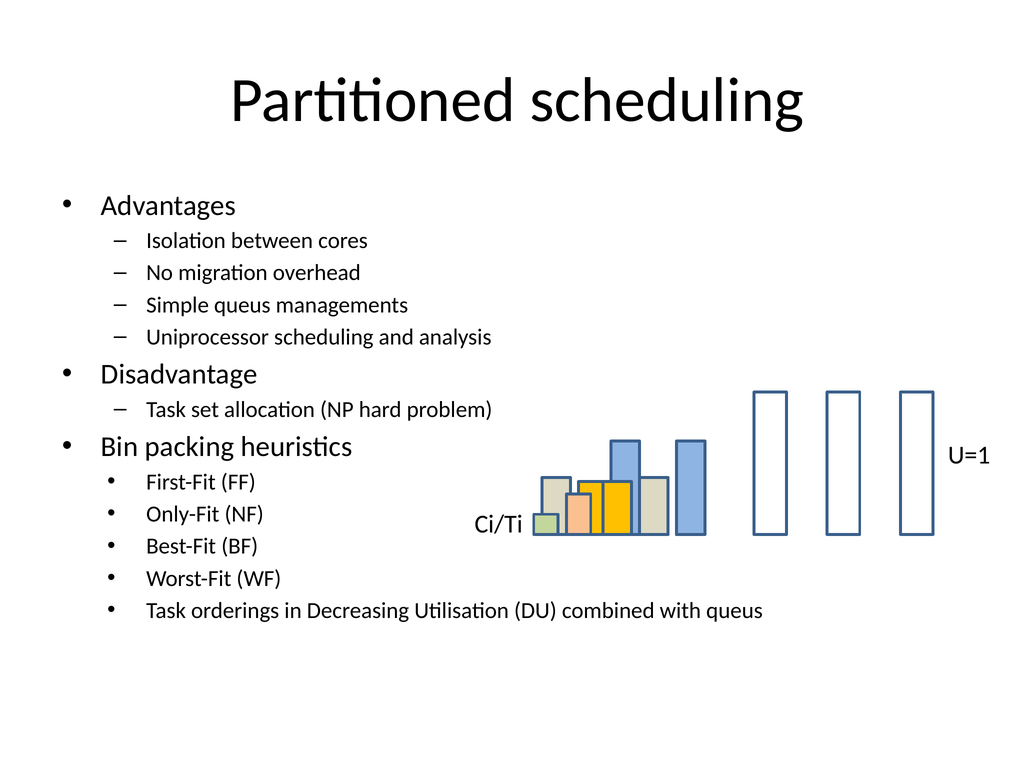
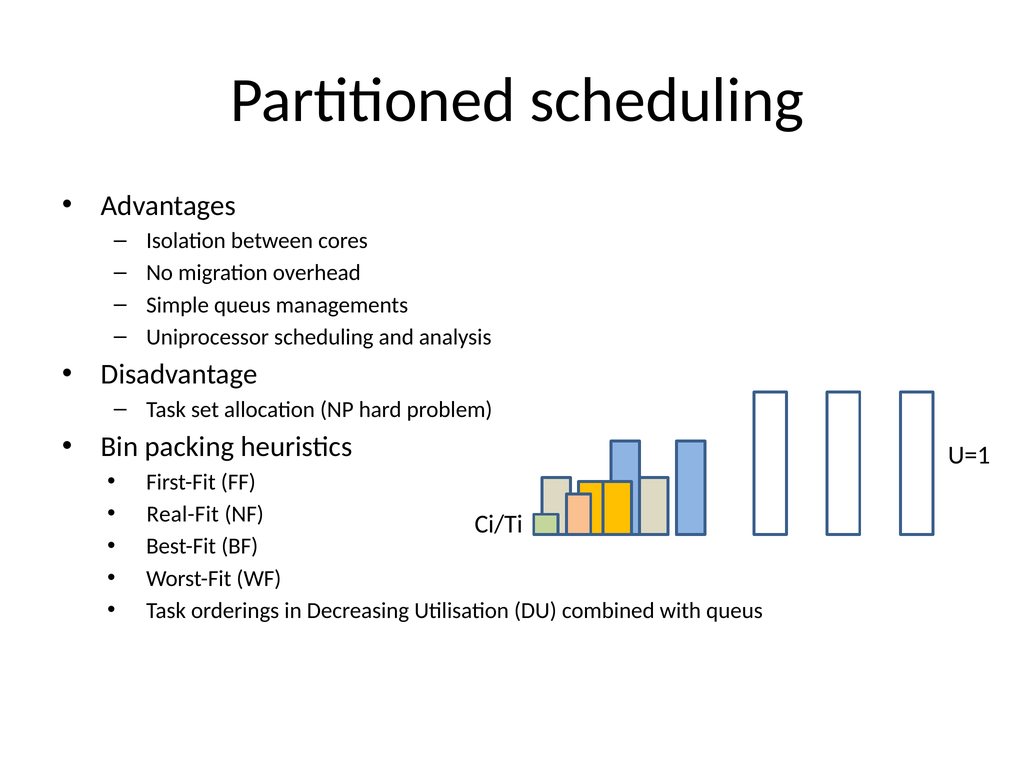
Only-Fit: Only-Fit -> Real-Fit (183, 514)
